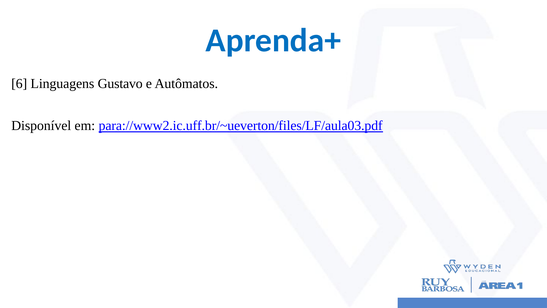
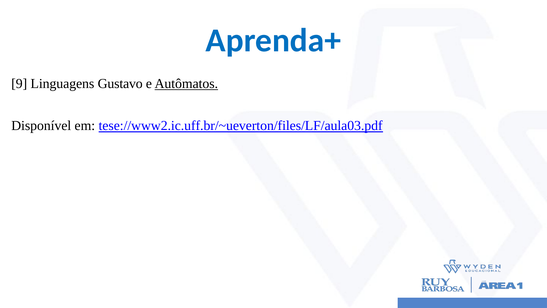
6: 6 -> 9 (19, 84)
Autômatos underline: none -> present (186, 84)
para://www2.ic.uff.br/~ueverton/files/LF/aula03.pdf: para://www2.ic.uff.br/~ueverton/files/LF/aula03.pdf -> tese://www2.ic.uff.br/~ueverton/files/LF/aula03.pdf (241, 126)
